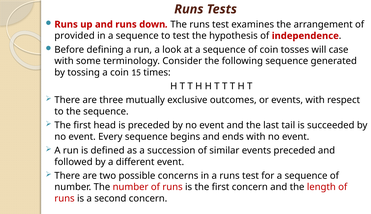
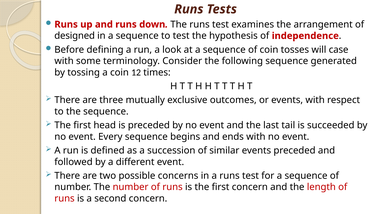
provided: provided -> designed (75, 36)
15: 15 -> 12 (136, 72)
